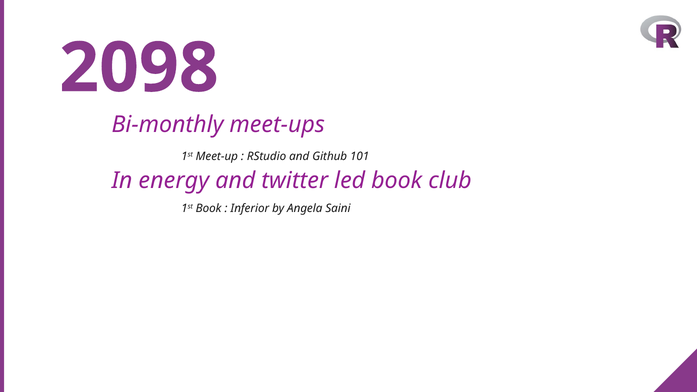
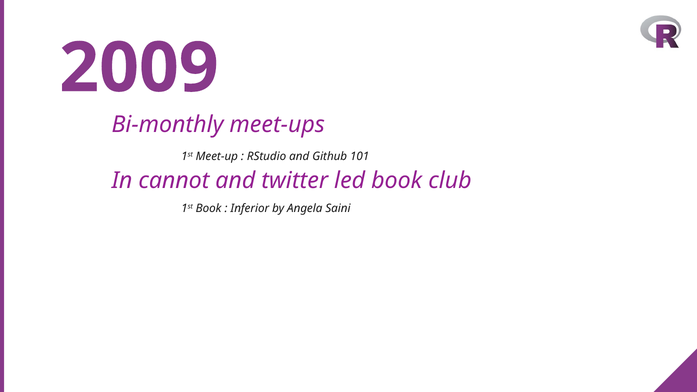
2098: 2098 -> 2009 (139, 68)
energy: energy -> cannot (174, 181)
